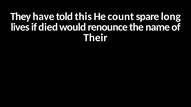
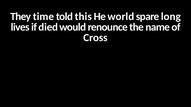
have: have -> time (43, 17)
count: count -> world (121, 17)
Their: Their -> Cross (96, 38)
